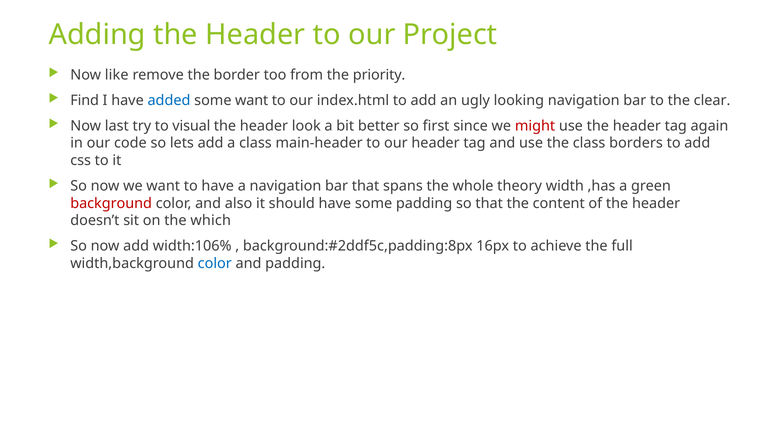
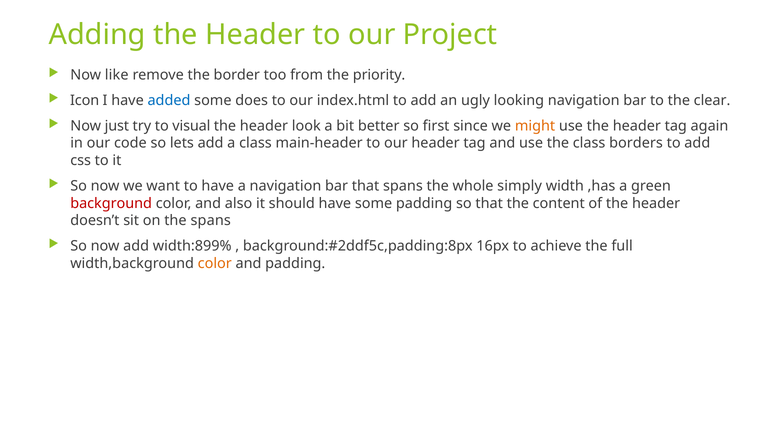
Find: Find -> Icon (85, 100)
some want: want -> does (252, 100)
last: last -> just (117, 126)
might colour: red -> orange (535, 126)
theory: theory -> simply (520, 186)
the which: which -> spans (211, 221)
width:106%: width:106% -> width:899% (192, 246)
color colour: blue -> orange (215, 263)
